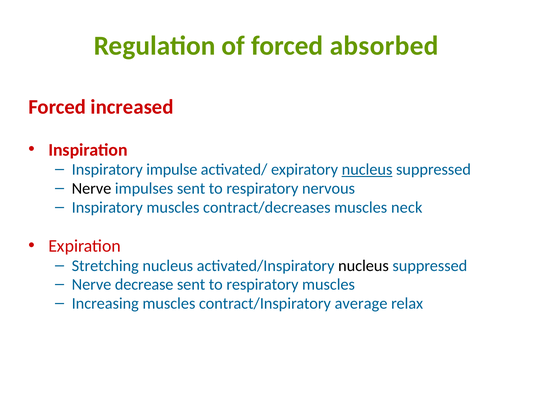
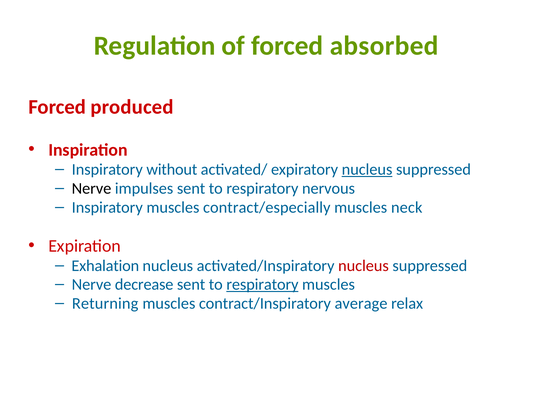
increased: increased -> produced (132, 107)
impulse: impulse -> without (172, 169)
contract/decreases: contract/decreases -> contract/especially (267, 207)
Stretching: Stretching -> Exhalation (105, 266)
nucleus colour: black -> red (363, 266)
respiratory underline: none -> present (262, 284)
Increasing: Increasing -> Returning (105, 303)
